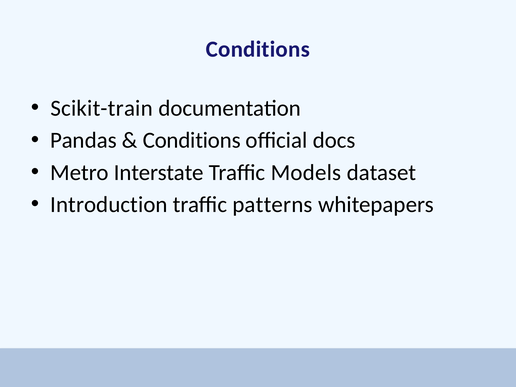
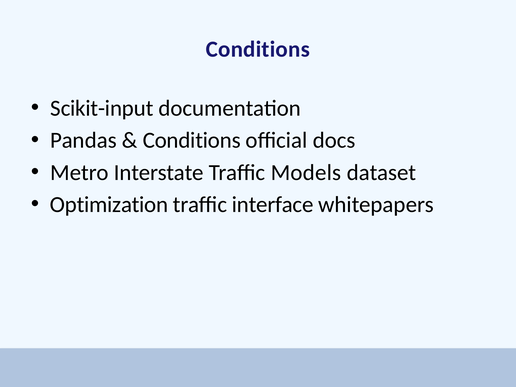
Scikit-train: Scikit-train -> Scikit-input (102, 108)
Introduction: Introduction -> Optimization (109, 205)
patterns: patterns -> interface (273, 205)
